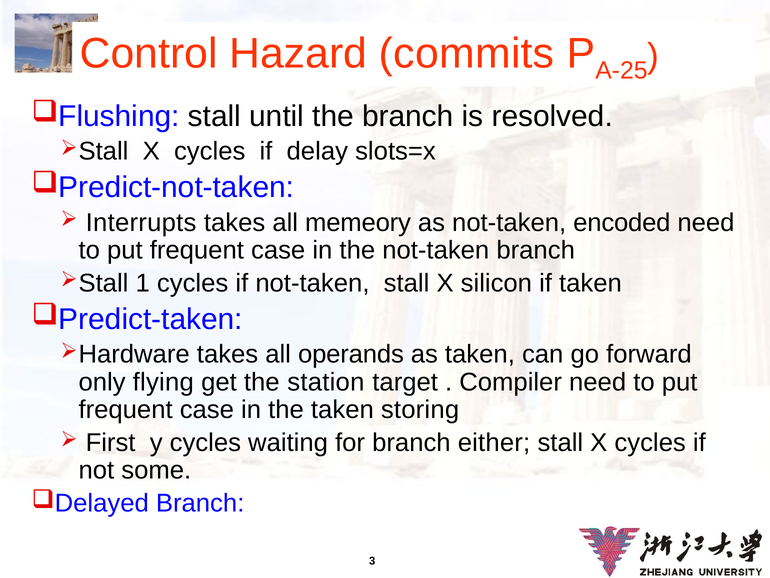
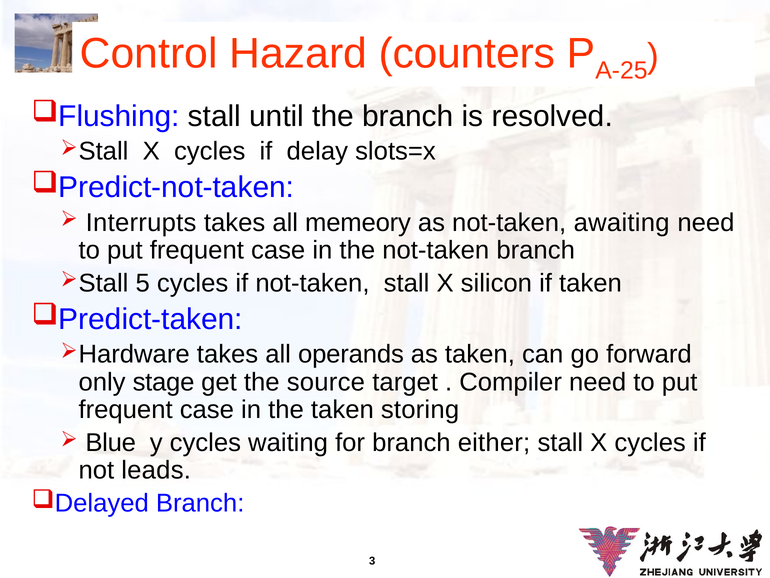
commits: commits -> counters (467, 54)
encoded: encoded -> awaiting (622, 222)
1: 1 -> 5 (143, 283)
flying: flying -> stage (164, 382)
station: station -> source (326, 382)
First: First -> Blue (111, 442)
some: some -> leads (156, 470)
